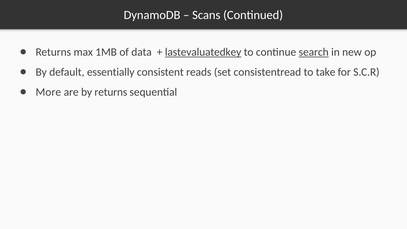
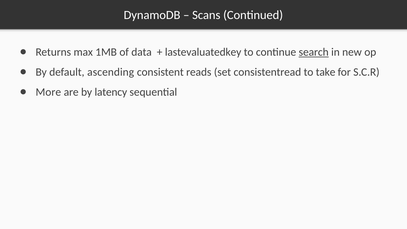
lastevaluatedkey underline: present -> none (203, 52)
essentially: essentially -> ascending (111, 72)
by returns: returns -> latency (111, 92)
